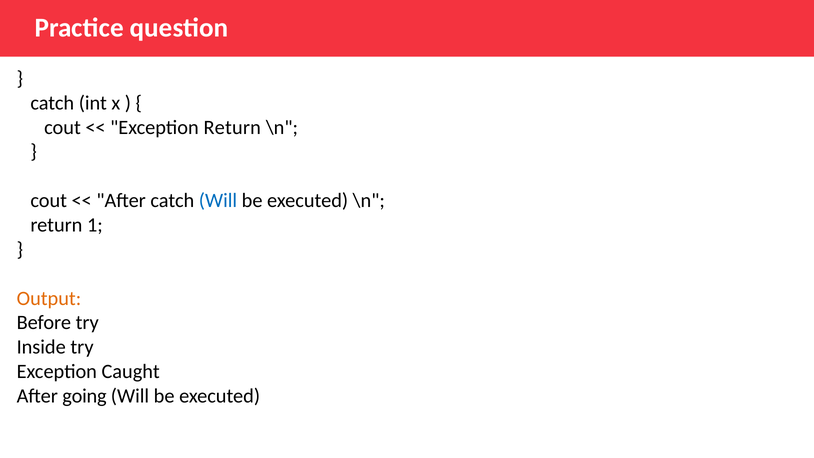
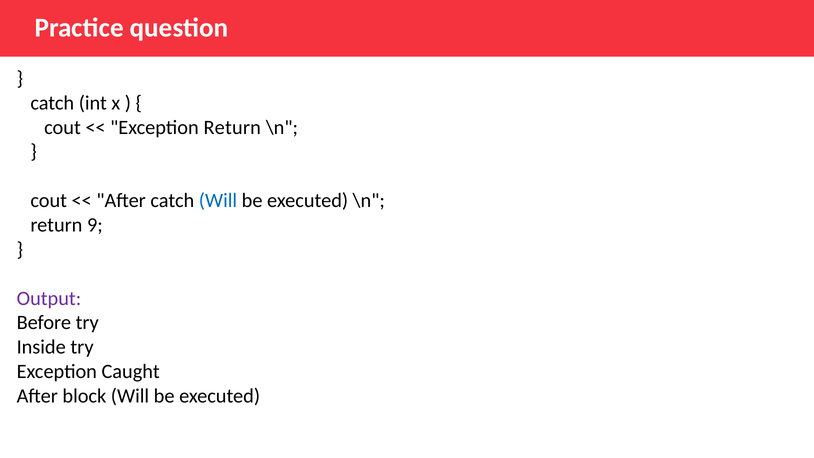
1: 1 -> 9 (95, 225)
Output colour: orange -> purple (49, 298)
going: going -> block (84, 396)
